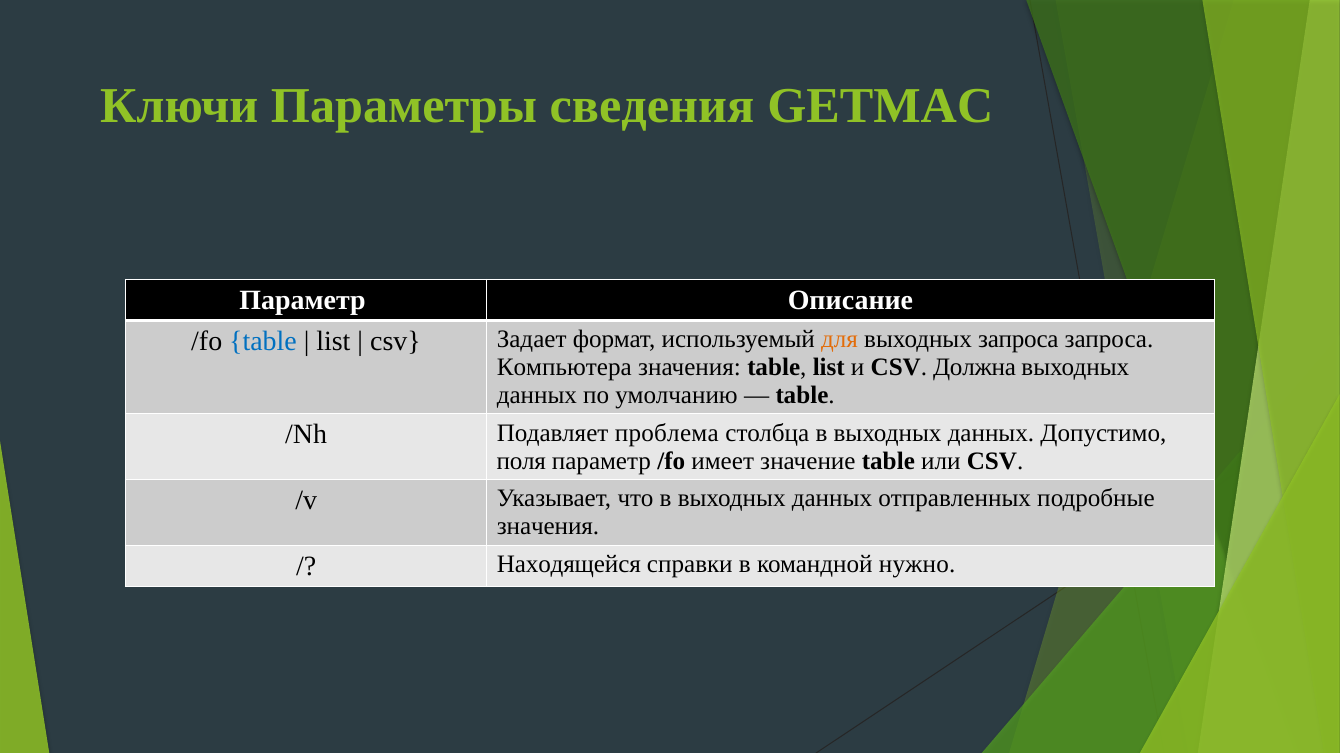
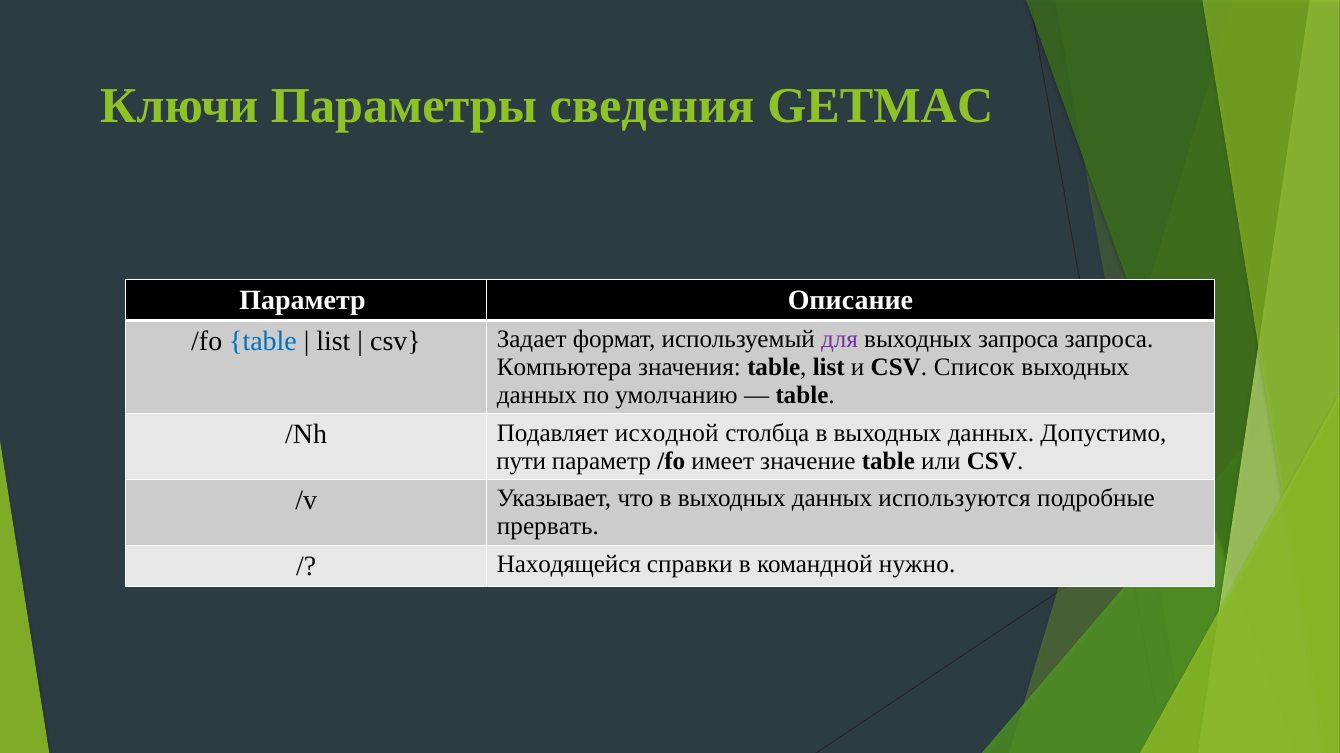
для colour: orange -> purple (839, 340)
Должна: Должна -> Список (974, 368)
проблема: проблема -> исходной (667, 433)
поля: поля -> пути (521, 461)
отправленных: отправленных -> используются (955, 499)
значения: значения -> прервать (548, 527)
